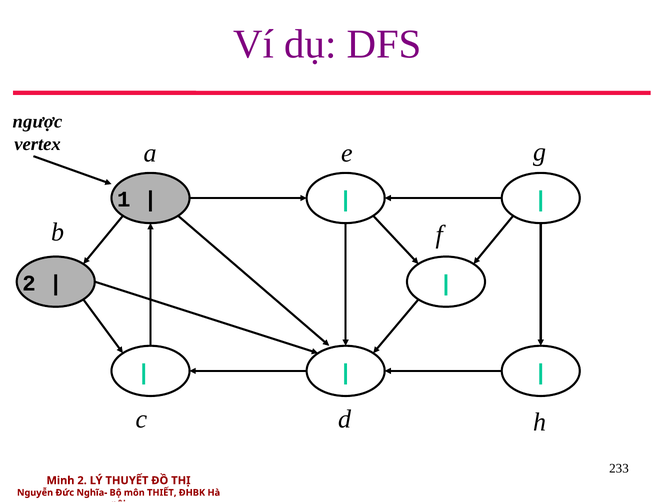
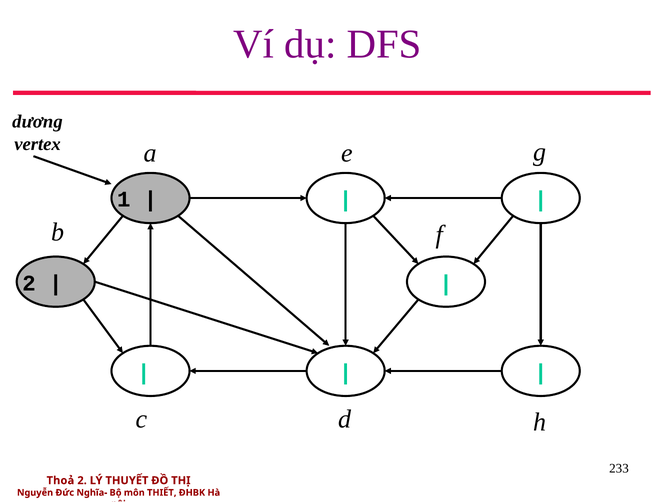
ngược: ngược -> dương (37, 122)
Minh: Minh -> Thoả (60, 480)
